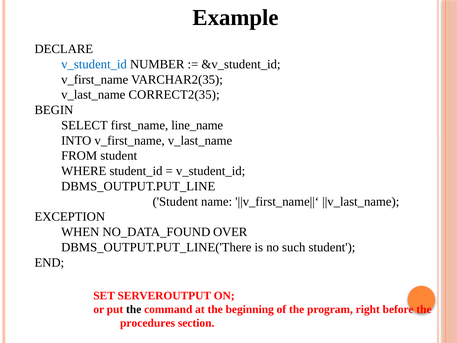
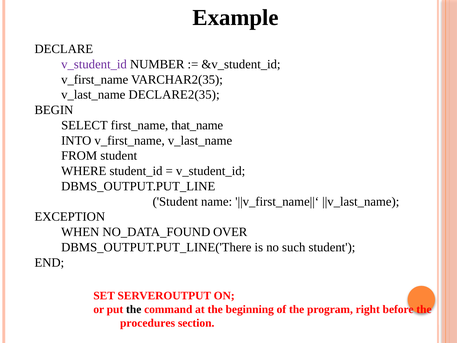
v_student_id colour: blue -> purple (94, 64)
CORRECT2(35: CORRECT2(35 -> DECLARE2(35 (174, 95)
line_name: line_name -> that_name (197, 125)
